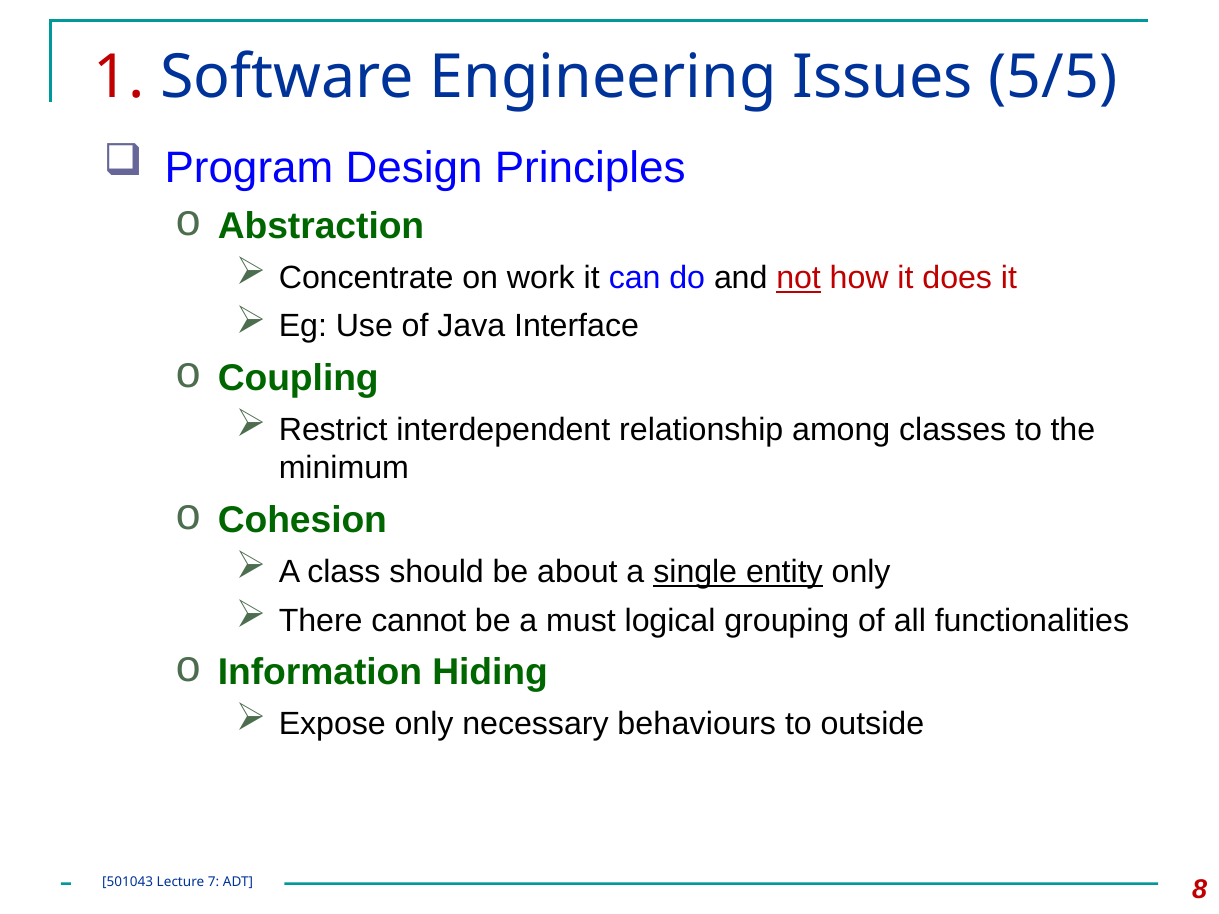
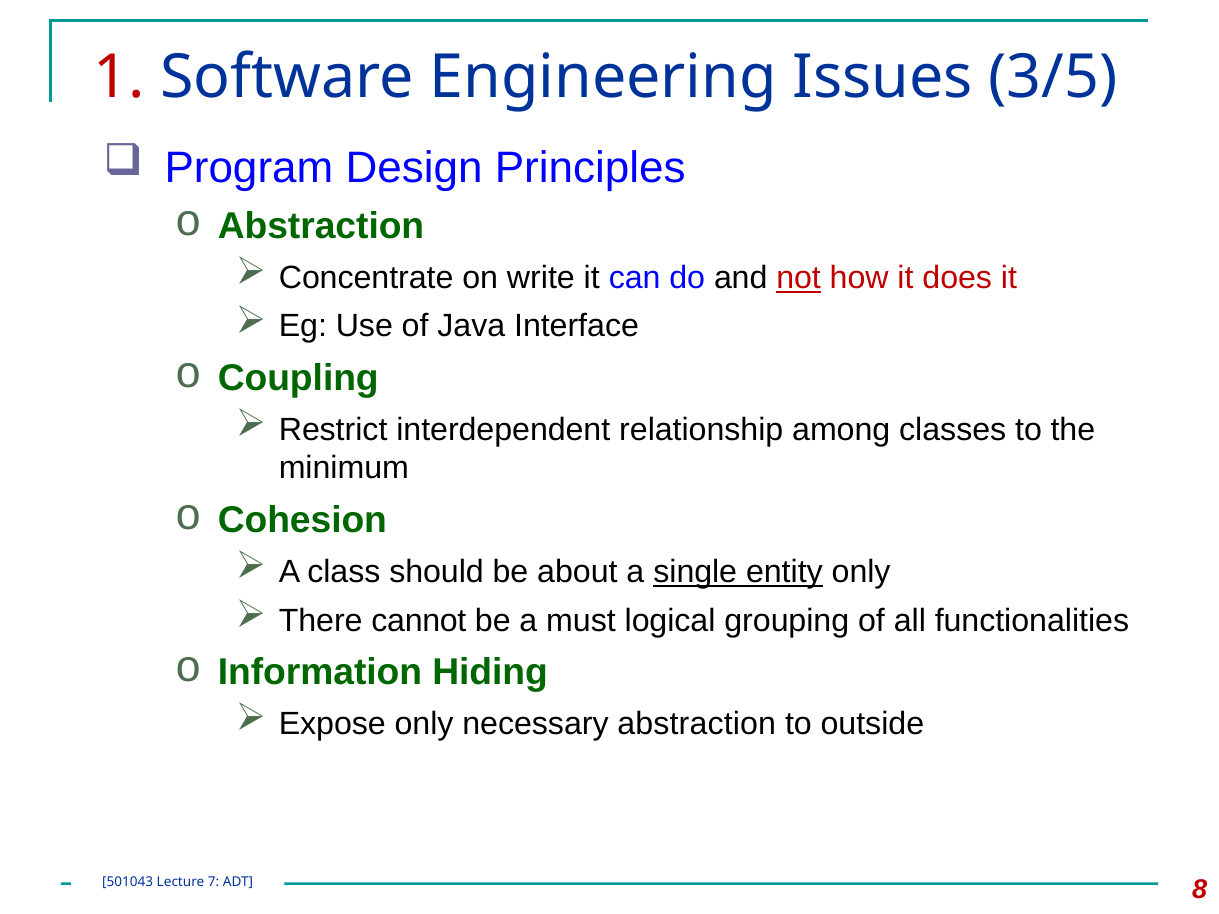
5/5: 5/5 -> 3/5 (1053, 77)
work: work -> write (541, 278)
necessary behaviours: behaviours -> abstraction (697, 724)
